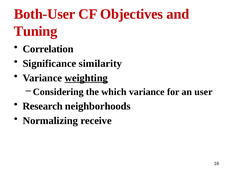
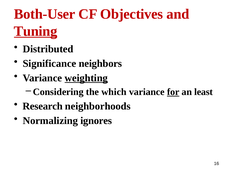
Tuning underline: none -> present (36, 31)
Correlation: Correlation -> Distributed (48, 49)
similarity: similarity -> neighbors (100, 63)
for underline: none -> present (173, 92)
user: user -> least (204, 92)
receive: receive -> ignores (96, 120)
